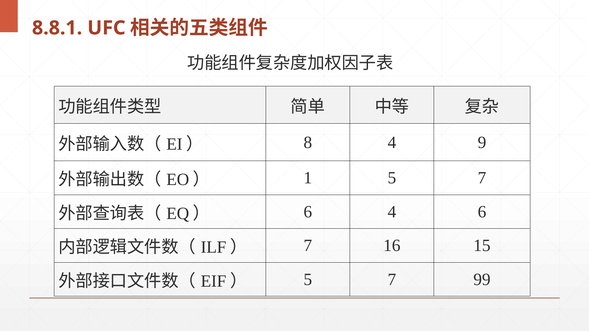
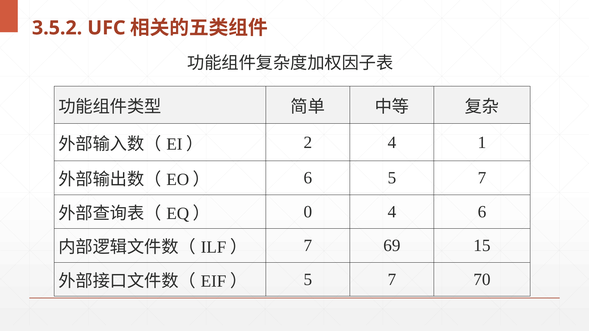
8.8.1: 8.8.1 -> 3.5.2 (57, 28)
8: 8 -> 2 (308, 143)
9: 9 -> 1 (482, 143)
1: 1 -> 6 (308, 178)
6: 6 -> 0 (308, 212)
16: 16 -> 69 (392, 246)
99: 99 -> 70 (482, 280)
